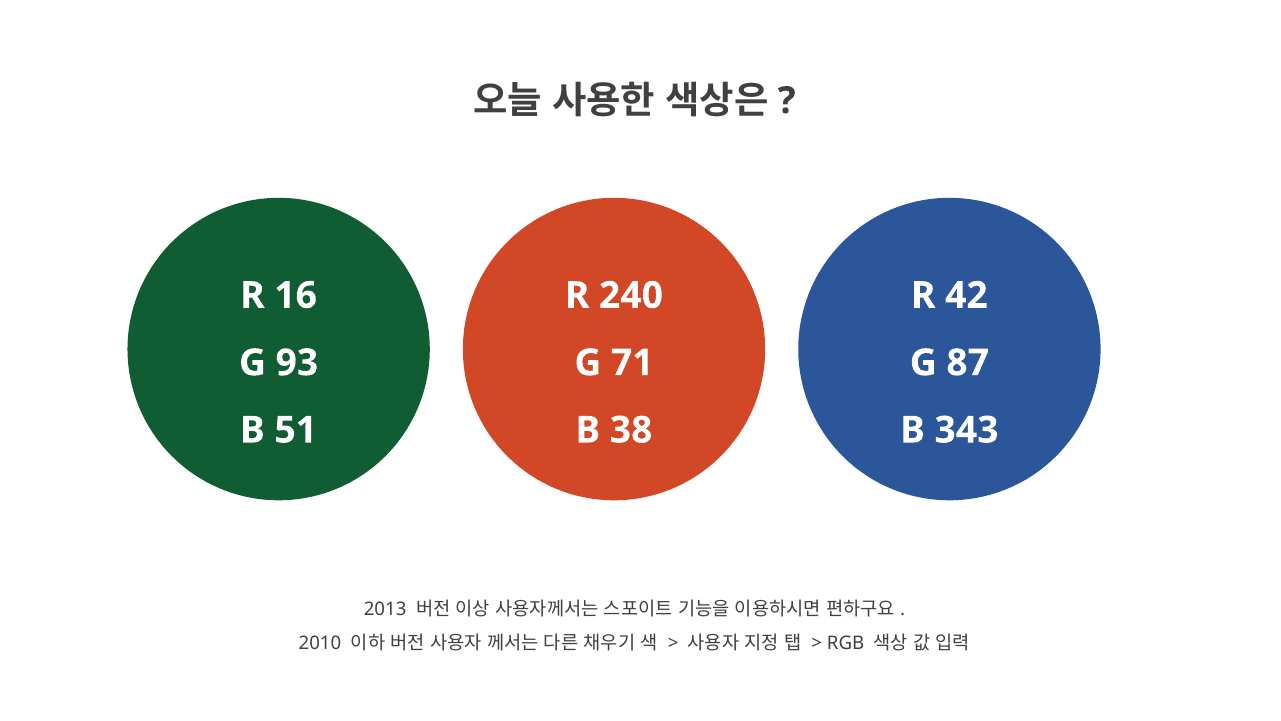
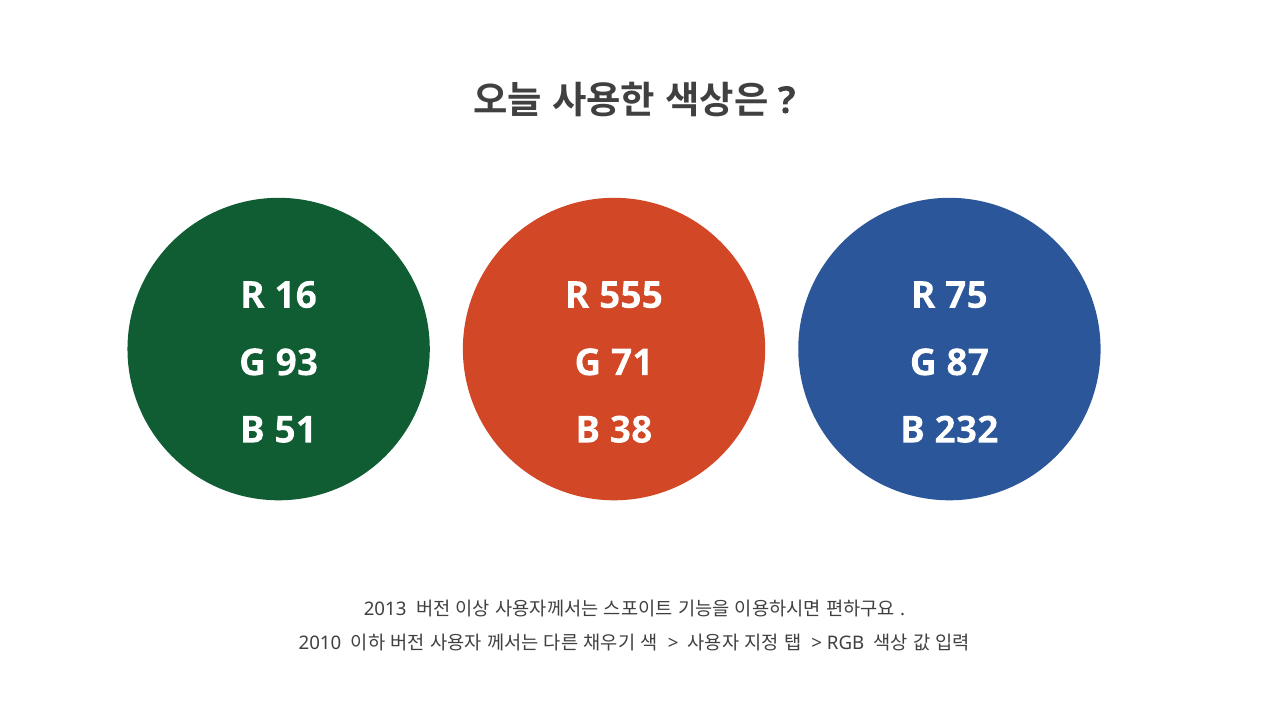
240: 240 -> 555 (631, 295)
42: 42 -> 75 (966, 295)
343: 343 -> 232 (967, 430)
